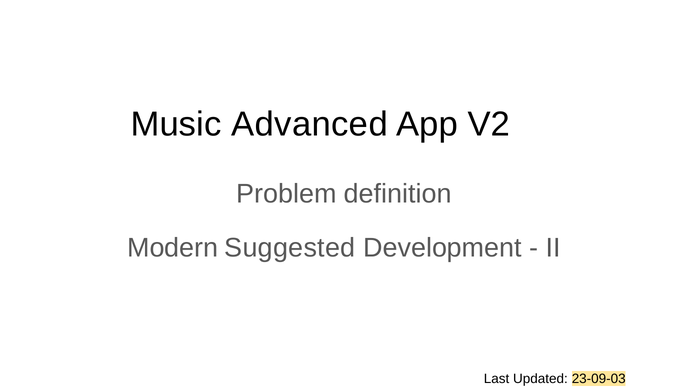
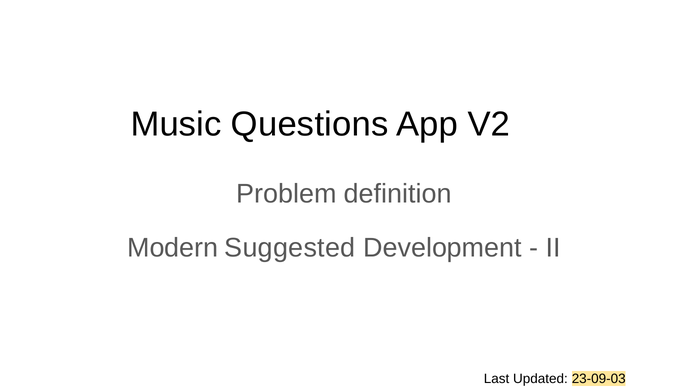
Advanced: Advanced -> Questions (310, 124)
